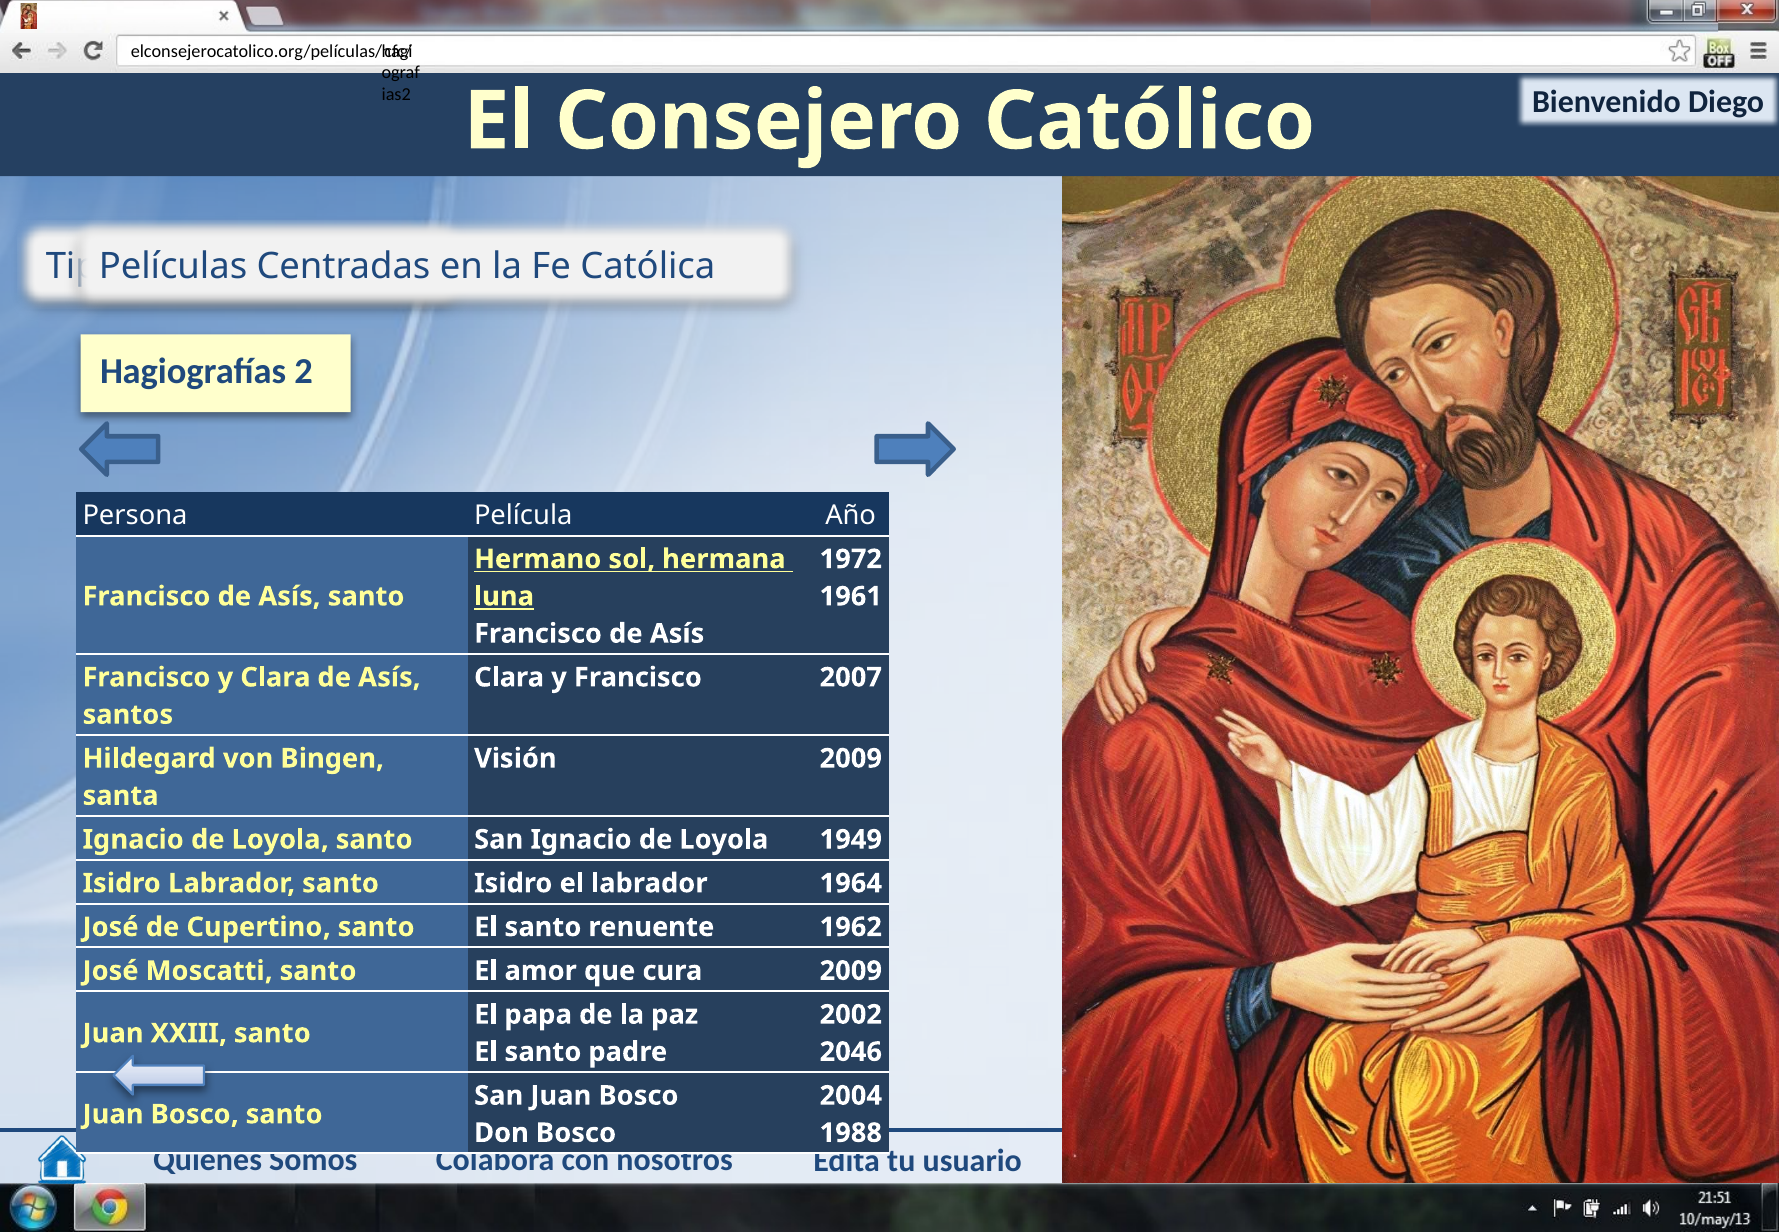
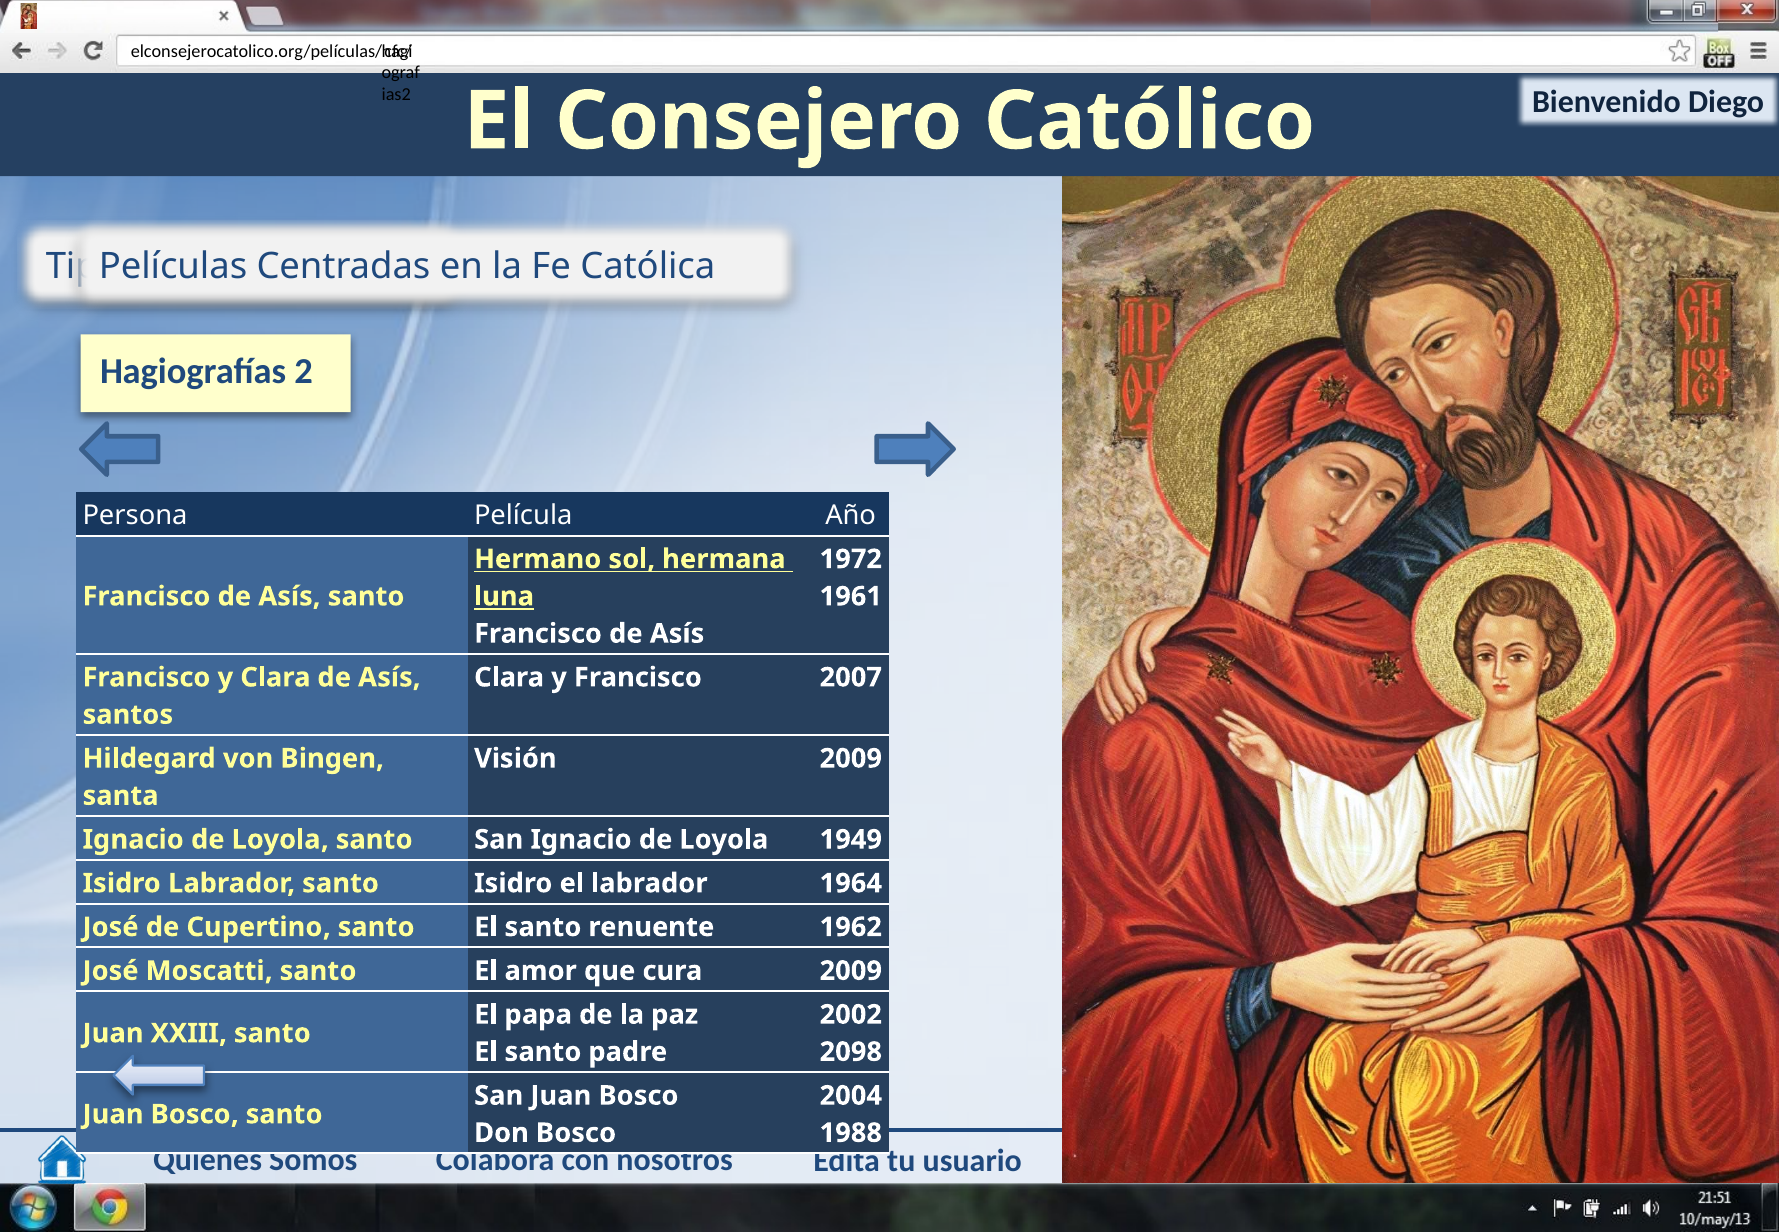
2046: 2046 -> 2098 (851, 1052)
